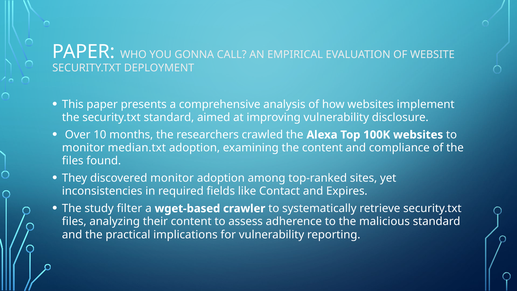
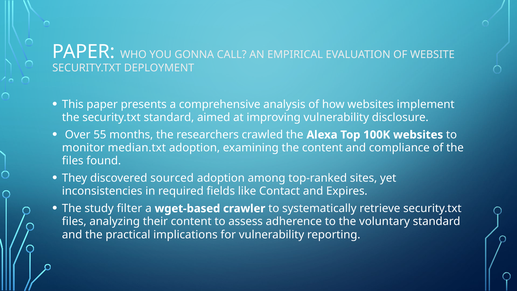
10: 10 -> 55 (100, 135)
discovered monitor: monitor -> sourced (172, 178)
malicious: malicious -> voluntary (385, 221)
